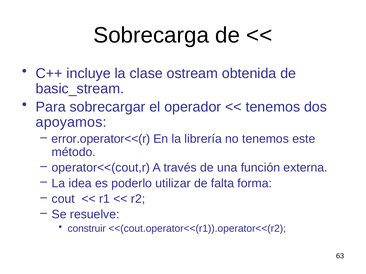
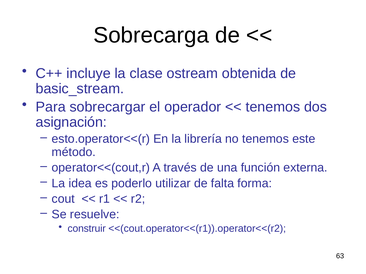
apoyamos: apoyamos -> asignación (71, 122)
error.operator<<(r: error.operator<<(r -> esto.operator<<(r (101, 139)
